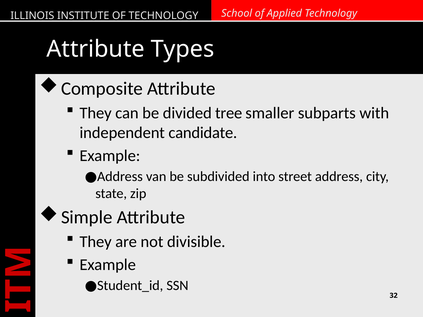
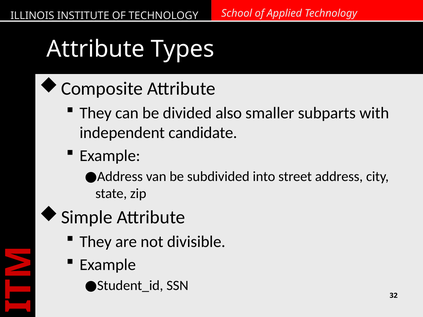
tree: tree -> also (229, 113)
